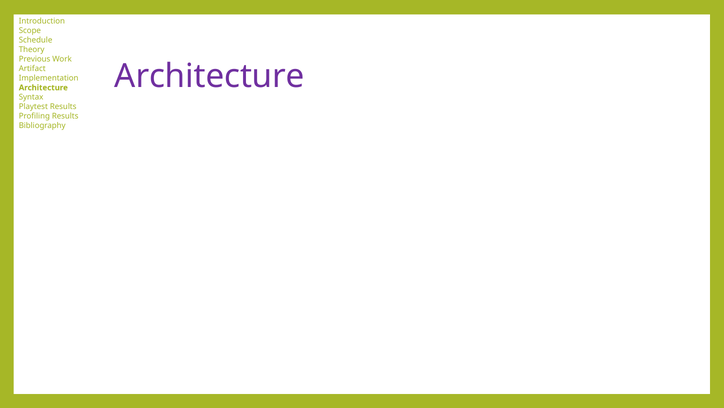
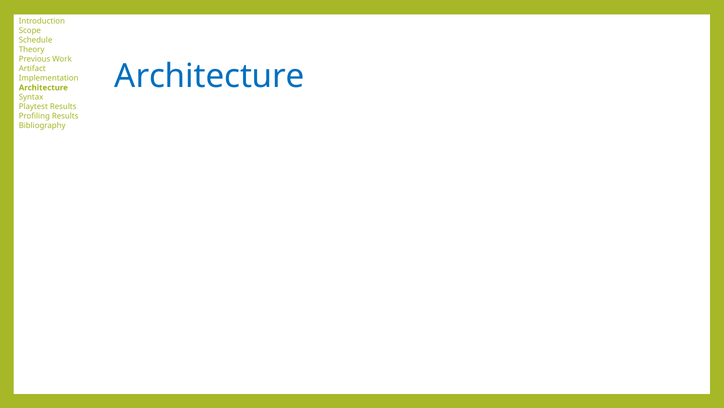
Architecture colour: purple -> blue (210, 76)
